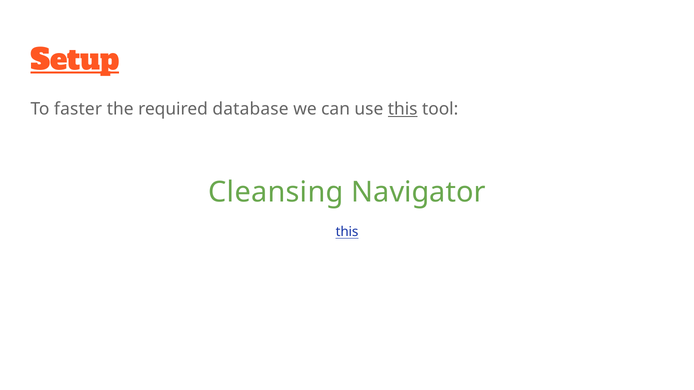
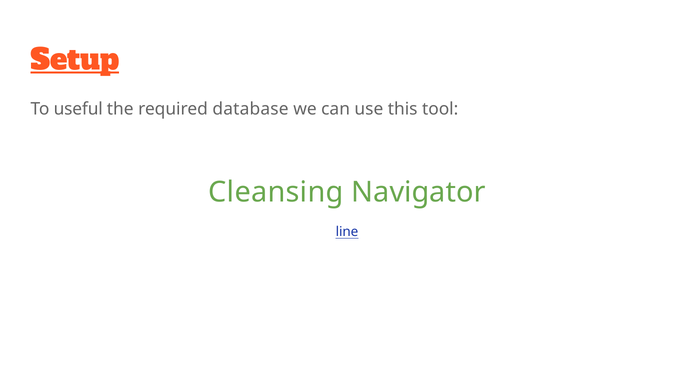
faster: faster -> useful (78, 109)
this underline: present -> none (403, 109)
this: this -> line (347, 232)
